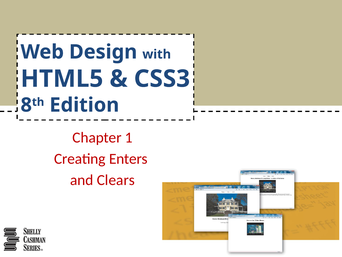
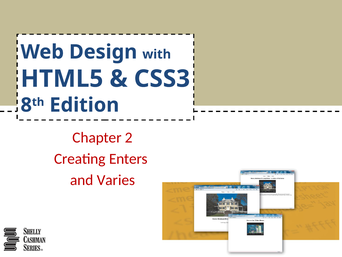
1: 1 -> 2 (129, 137)
Clears: Clears -> Varies (116, 180)
